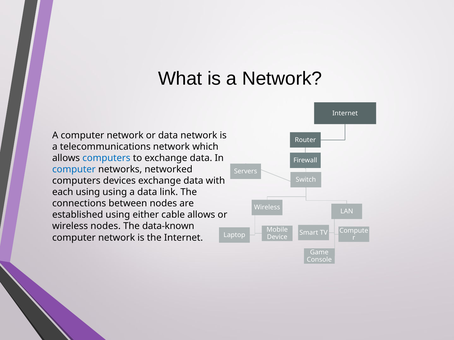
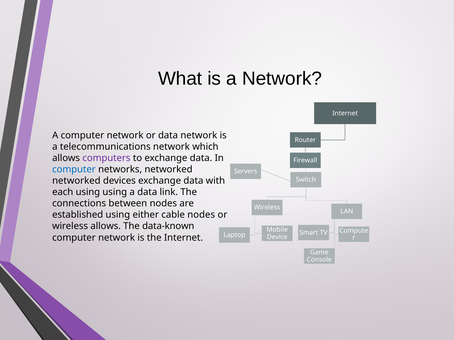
computers colour: blue -> purple (106, 158)
computers: computers -> networked (76, 181)
cable allows: allows -> nodes (201, 215)
wireless nodes: nodes -> allows (106, 227)
